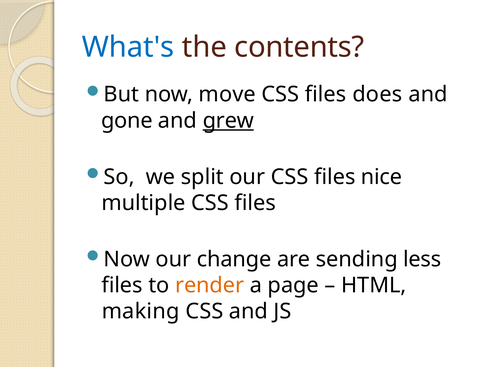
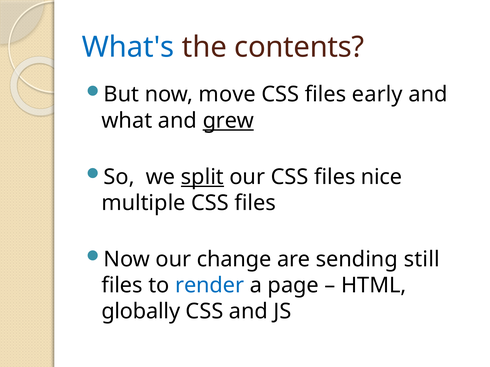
does: does -> early (377, 95)
gone: gone -> what (127, 121)
split underline: none -> present (202, 177)
less: less -> still (422, 260)
render colour: orange -> blue (210, 286)
making: making -> globally (141, 312)
